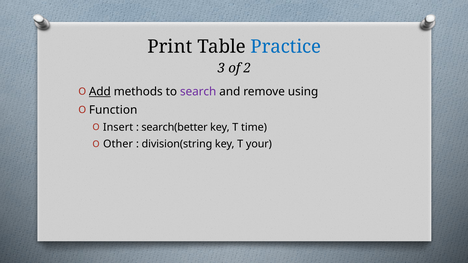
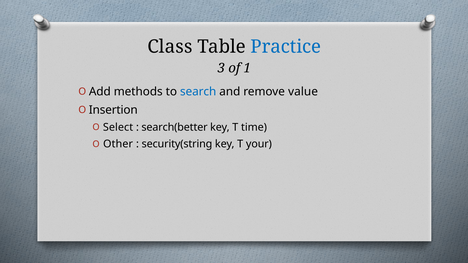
Print: Print -> Class (170, 47)
2: 2 -> 1 (247, 68)
Add underline: present -> none (100, 92)
search colour: purple -> blue (198, 92)
using: using -> value (303, 92)
Function: Function -> Insertion (113, 110)
Insert: Insert -> Select (118, 127)
division(string: division(string -> security(string (177, 144)
